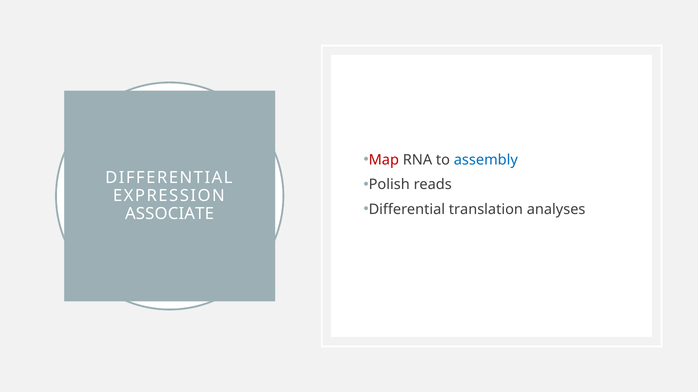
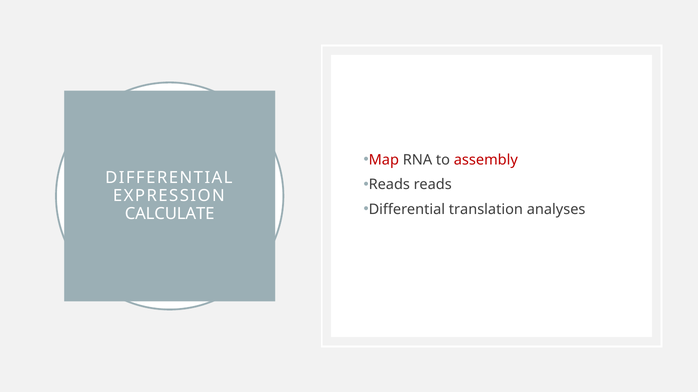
assembly colour: blue -> red (486, 160)
Polish: Polish -> Reads (389, 185)
ASSOCIATE: ASSOCIATE -> CALCULATE (170, 214)
